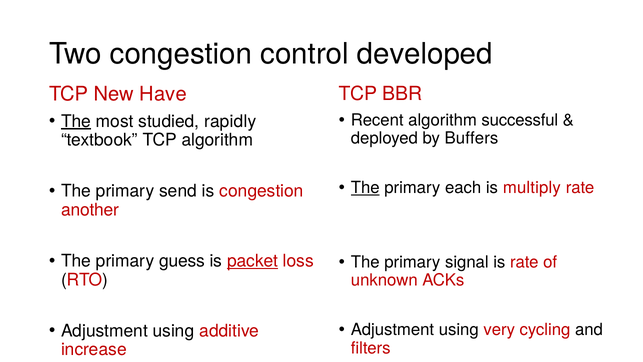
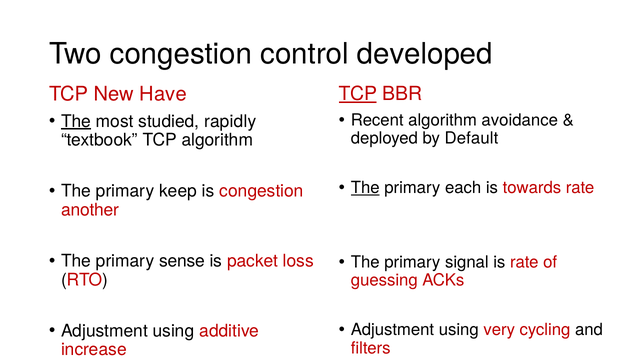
TCP underline: none -> present (358, 94)
successful: successful -> avoidance (520, 120)
Buffers: Buffers -> Default (471, 138)
multiply: multiply -> towards (532, 188)
send: send -> keep (178, 191)
guess: guess -> sense (182, 261)
packet underline: present -> none (253, 261)
unknown: unknown -> guessing (384, 280)
